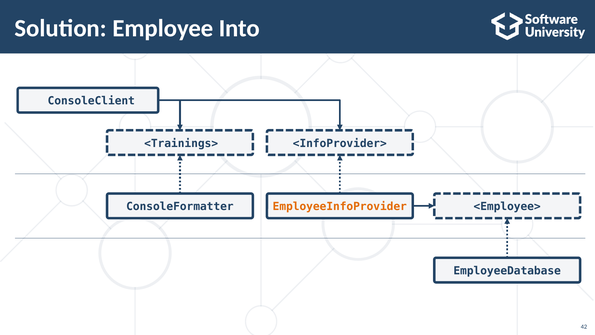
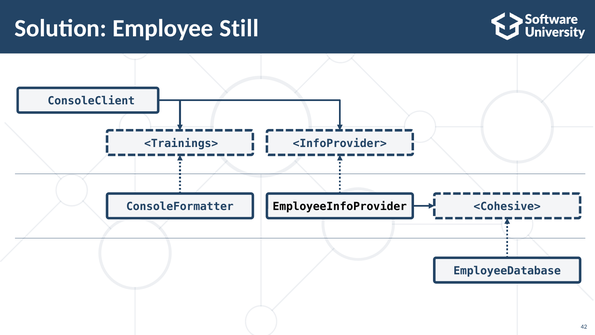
Into: Into -> Still (239, 28)
EmployeeInfoProvider colour: orange -> black (340, 206)
<Employee>: <Employee> -> <Cohesive> (507, 206)
